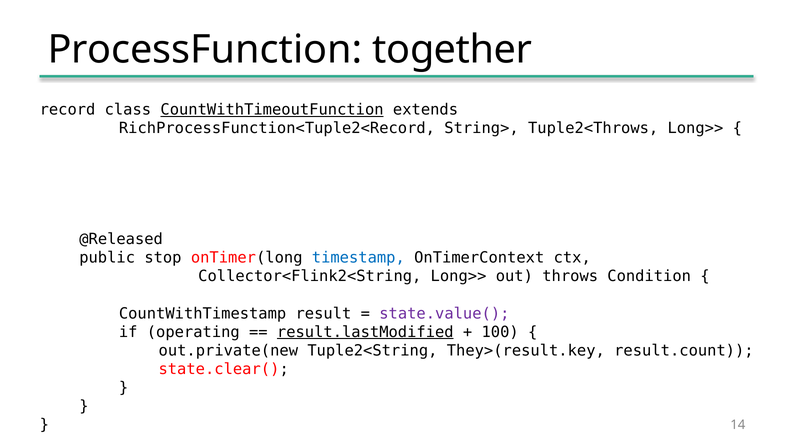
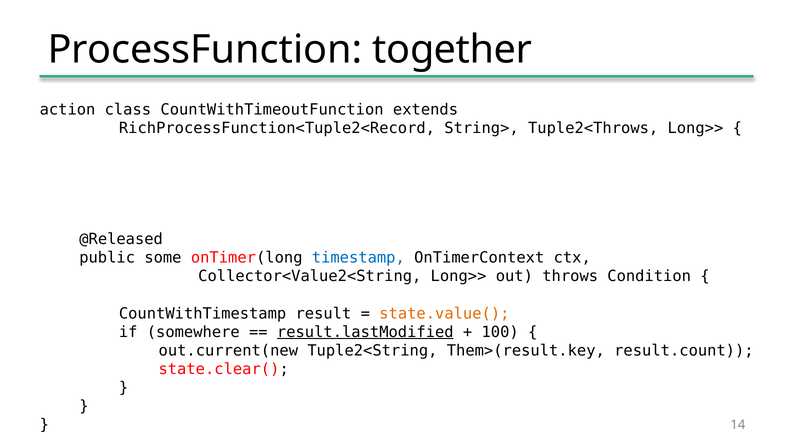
record: record -> action (68, 110)
CountWithTimeoutFunction underline: present -> none (272, 110)
stop: stop -> some (163, 258)
Collector<Flink2<String: Collector<Flink2<String -> Collector<Value2<String (310, 276)
state.value( colour: purple -> orange (444, 313)
operating: operating -> somewhere (193, 332)
out.private(new: out.private(new -> out.current(new (228, 351)
They>(result.key: They>(result.key -> Them>(result.key (526, 351)
